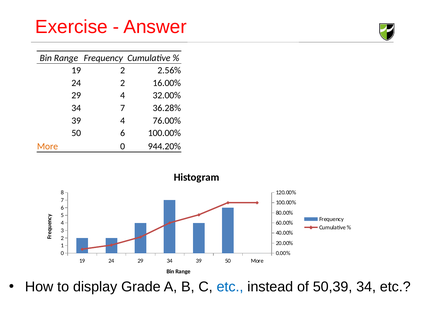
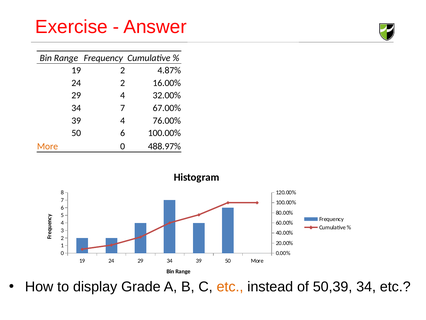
2.56%: 2.56% -> 4.87% (169, 70)
36.28%: 36.28% -> 67.00% (167, 108)
944.20%: 944.20% -> 488.97% (164, 146)
etc colour: blue -> orange (230, 286)
